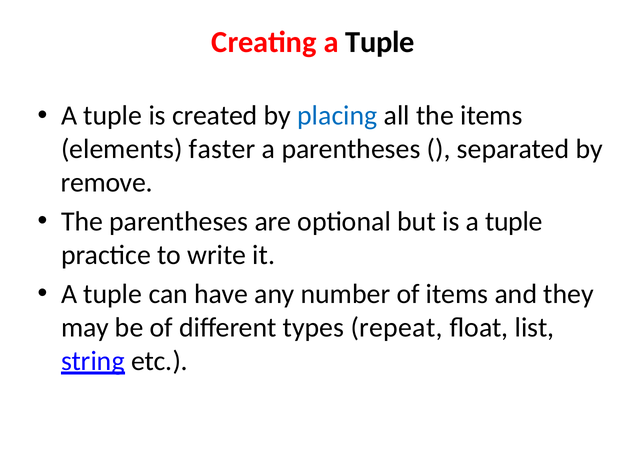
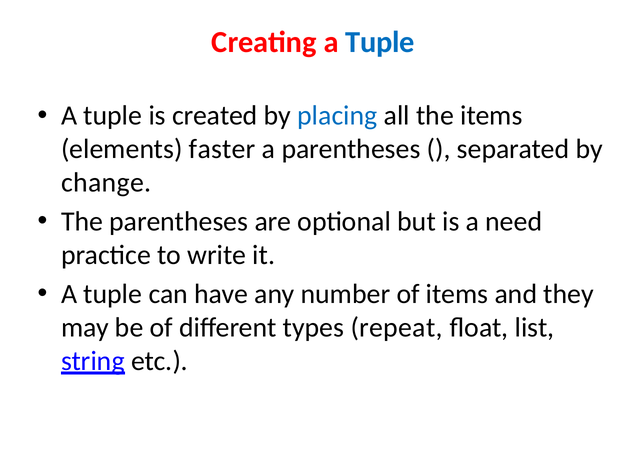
Tuple colour: black -> blue (380, 42)
remove: remove -> change (106, 182)
is a tuple: tuple -> need (514, 221)
